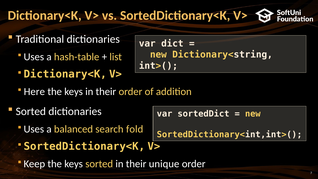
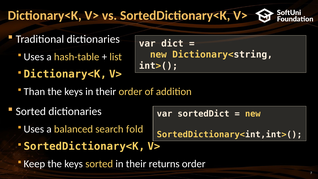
Here: Here -> Than (34, 92)
unique: unique -> returns (164, 164)
